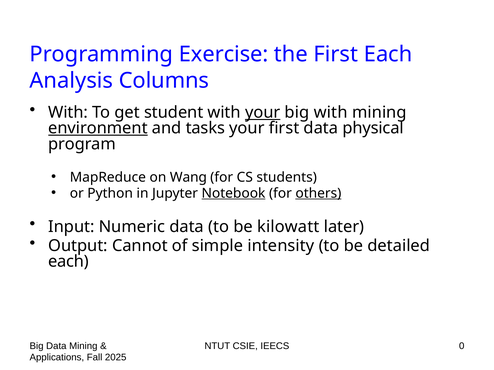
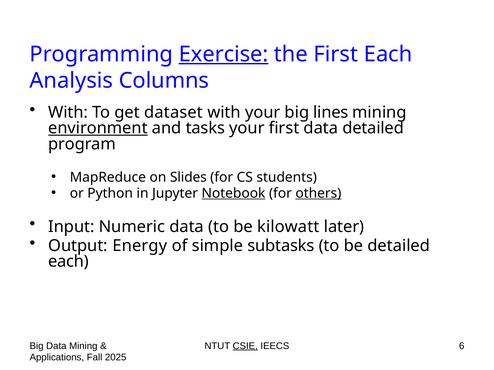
Exercise underline: none -> present (224, 54)
student: student -> dataset (174, 113)
your underline: present -> none (263, 113)
big with: with -> lines (331, 113)
data physical: physical -> detailed (373, 128)
Wang: Wang -> Slides (188, 177)
Cannot: Cannot -> Energy (140, 246)
intensity: intensity -> subtasks (281, 246)
CSIE underline: none -> present (245, 346)
0: 0 -> 6 (462, 346)
